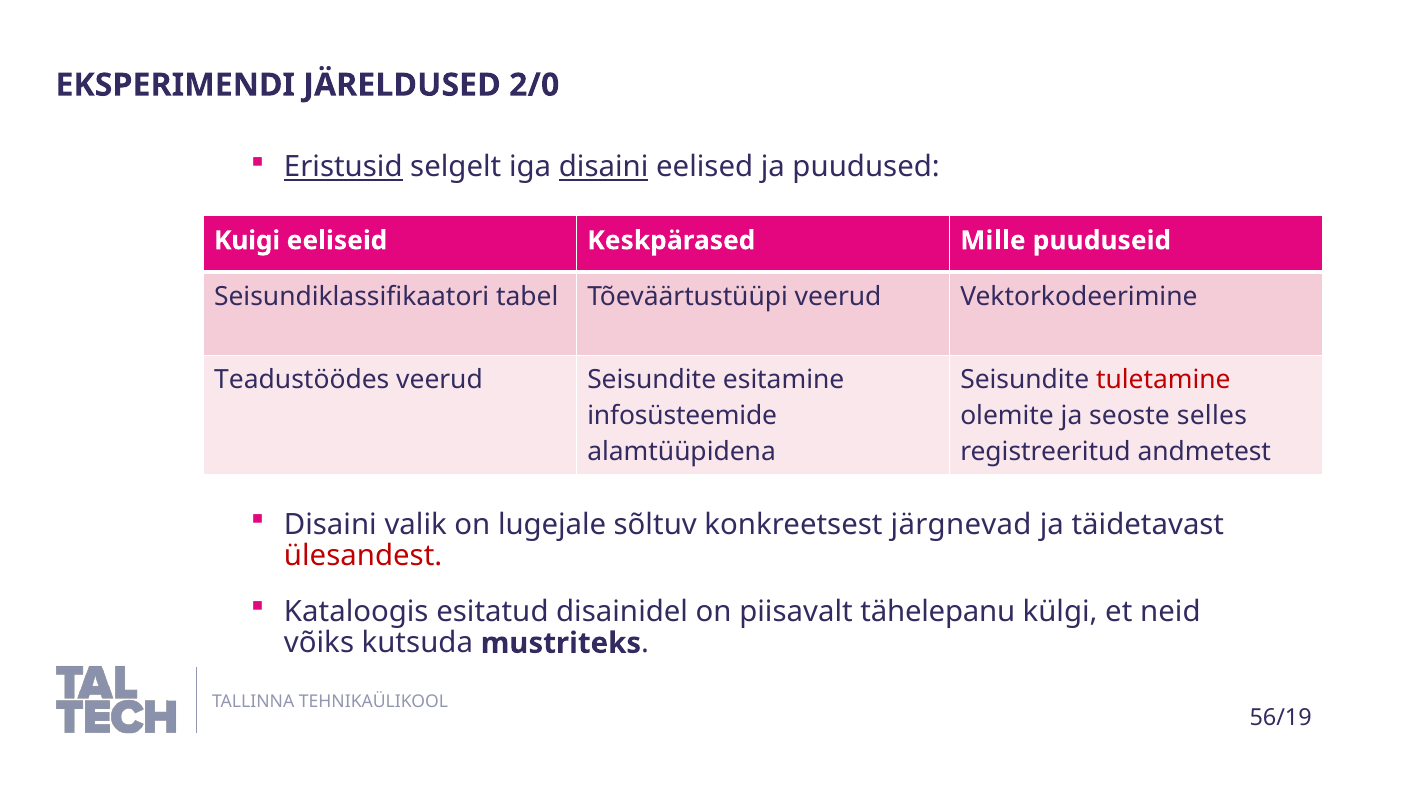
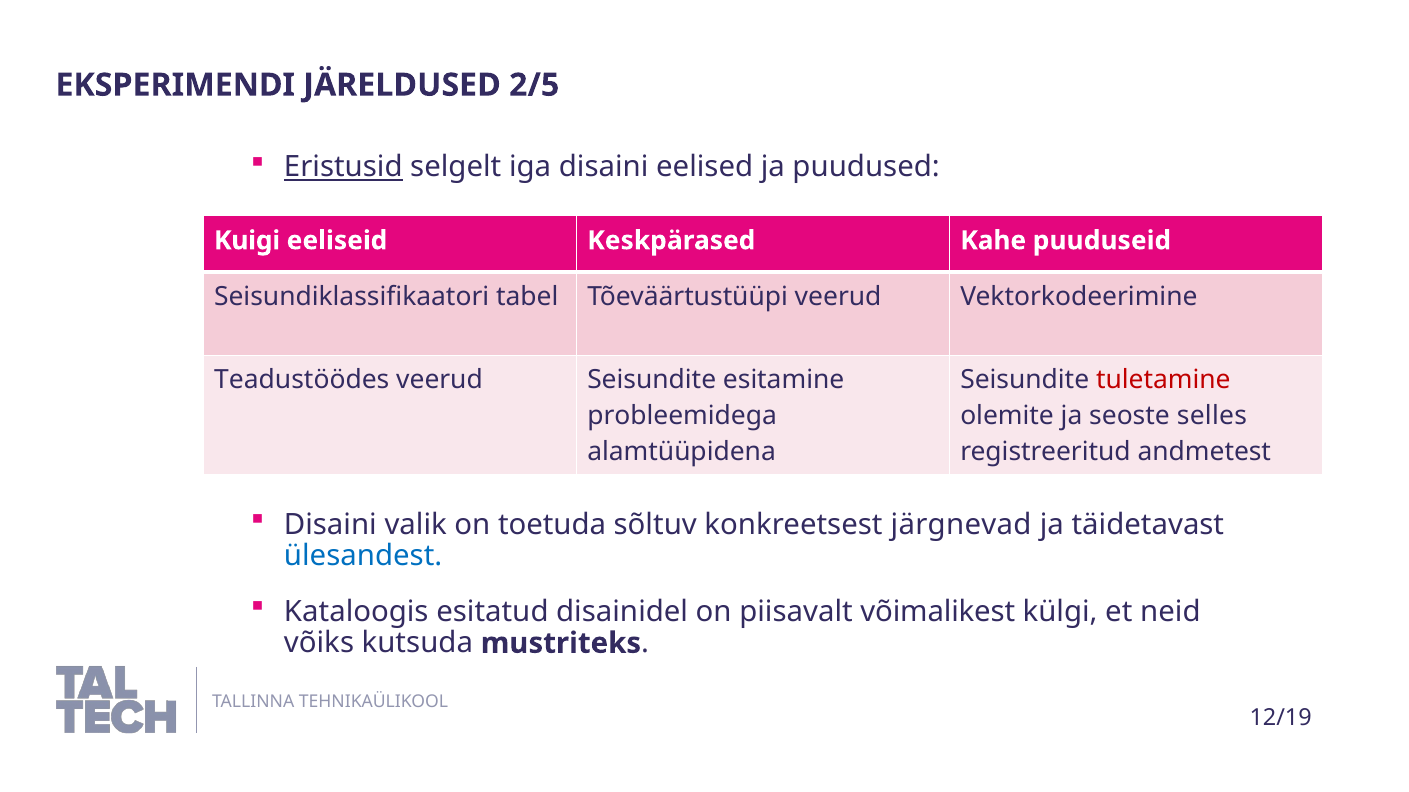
2/0: 2/0 -> 2/5 (534, 85)
disaini underline: present -> none (604, 167)
Mille: Mille -> Kahe (993, 241)
infosüsteemide: infosüsteemide -> probleemidega (682, 416)
lugejale: lugejale -> toetuda (552, 525)
ülesandest colour: red -> blue (363, 557)
tähelepanu: tähelepanu -> võimalikest (938, 612)
56/19: 56/19 -> 12/19 (1281, 719)
